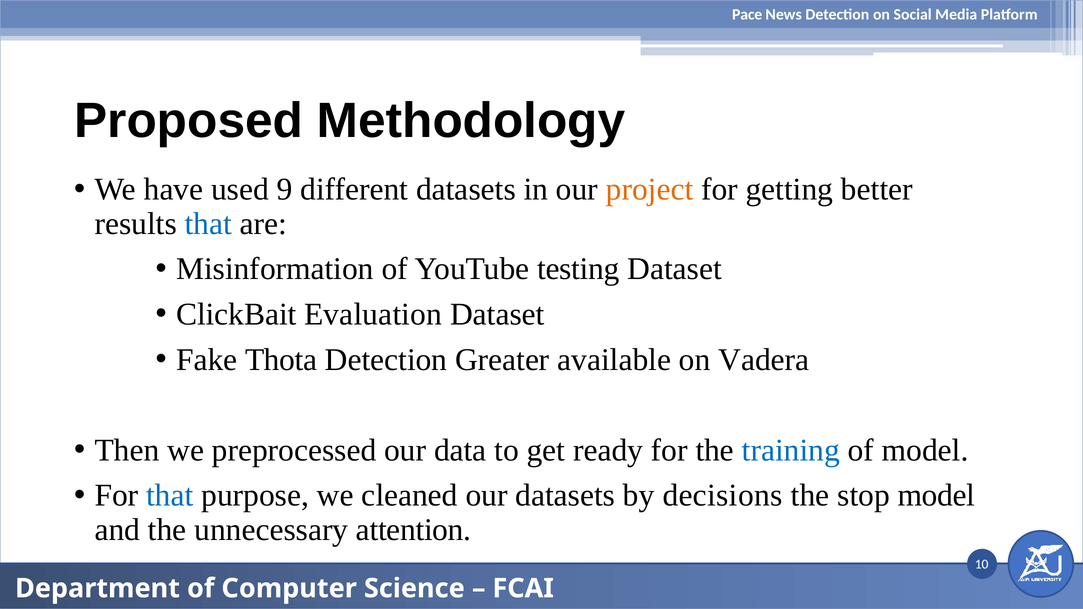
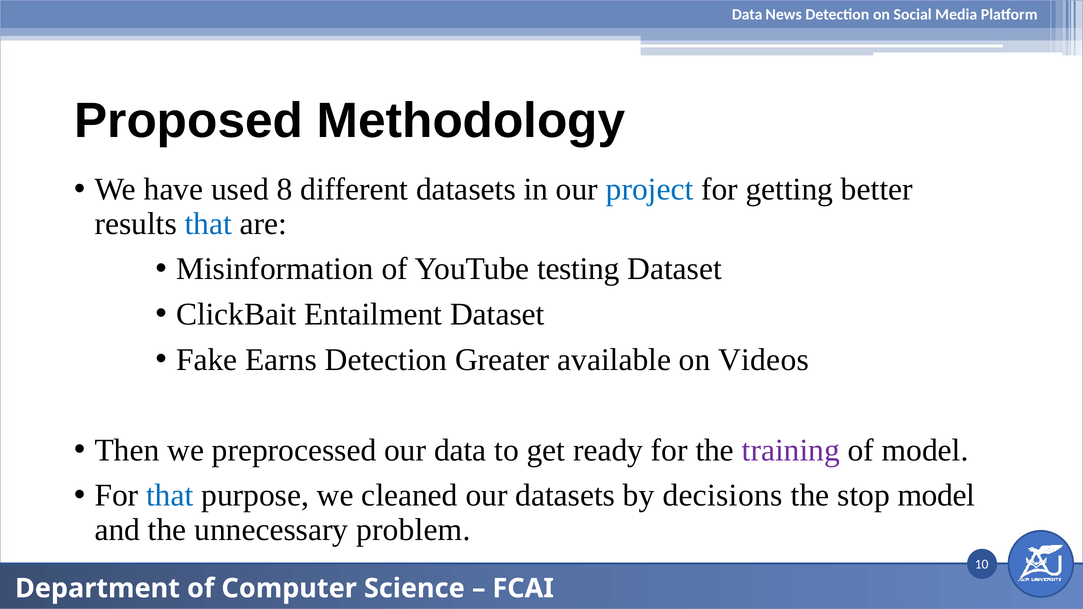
Pace: Pace -> Data (747, 15)
9: 9 -> 8 (285, 190)
project colour: orange -> blue (650, 190)
Evaluation: Evaluation -> Entailment (373, 314)
Thota: Thota -> Earns (281, 360)
Vadera: Vadera -> Videos (764, 360)
training colour: blue -> purple (791, 450)
attention: attention -> problem (413, 530)
